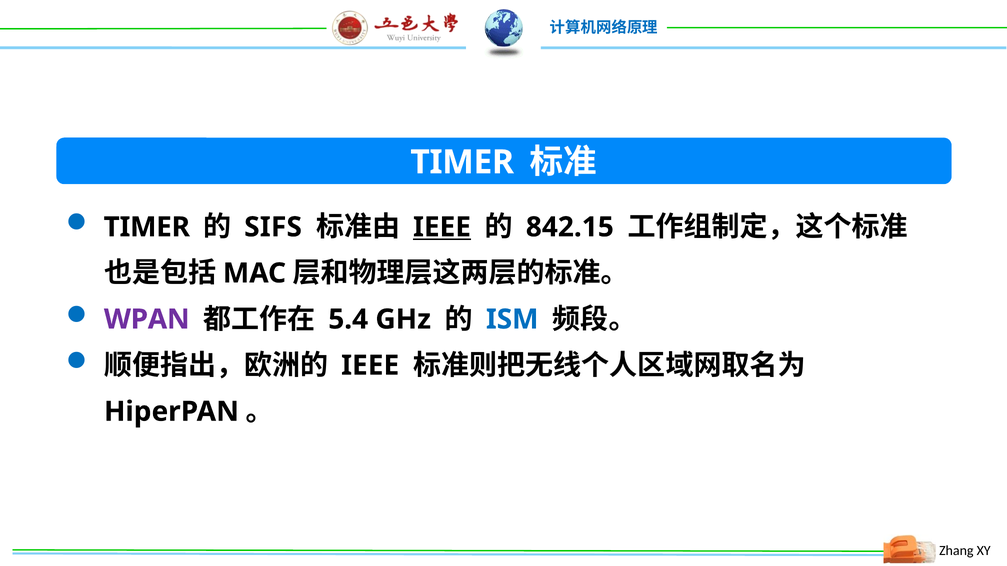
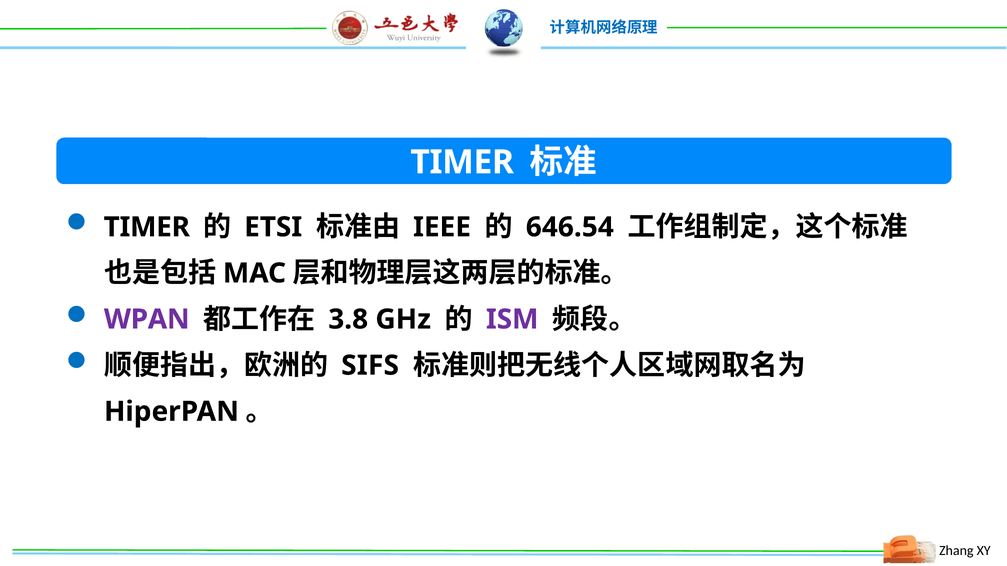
SIFS: SIFS -> ETSI (273, 227)
IEEE underline: present -> none (442, 227)
842.15: 842.15 -> 646.54 (570, 227)
5.4: 5.4 -> 3.8 (348, 320)
ISM colour: blue -> purple (512, 320)
IEEE: IEEE -> SIFS (370, 366)
